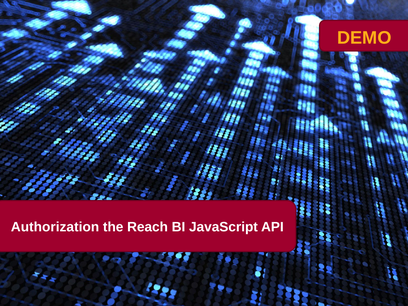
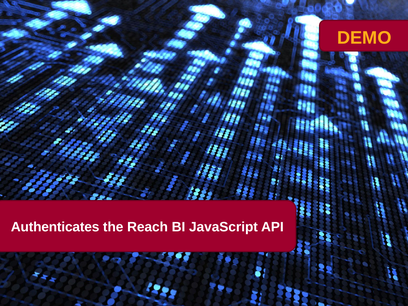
Authorization: Authorization -> Authenticates (55, 227)
